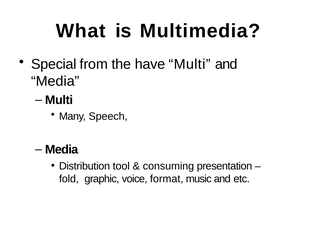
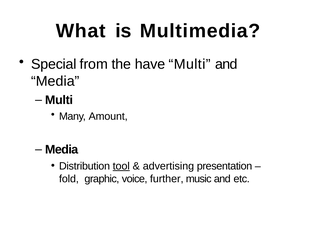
Speech: Speech -> Amount (108, 117)
tool underline: none -> present (121, 166)
consuming: consuming -> advertising (168, 166)
format: format -> further (167, 179)
